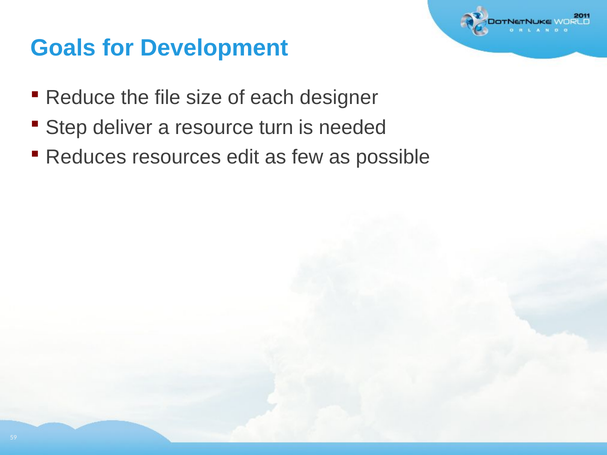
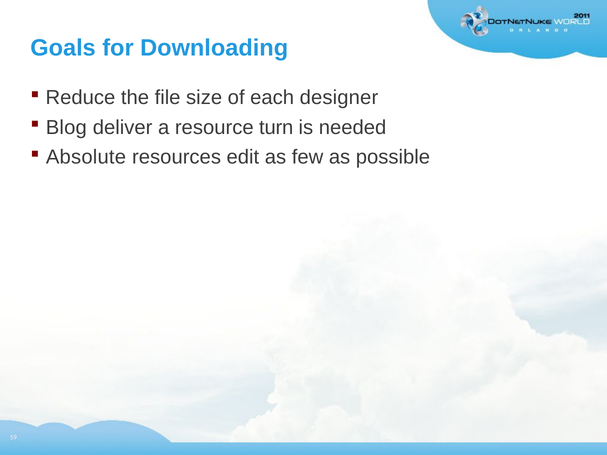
Development: Development -> Downloading (214, 48)
Step: Step -> Blog (66, 128)
Reduces: Reduces -> Absolute (86, 157)
